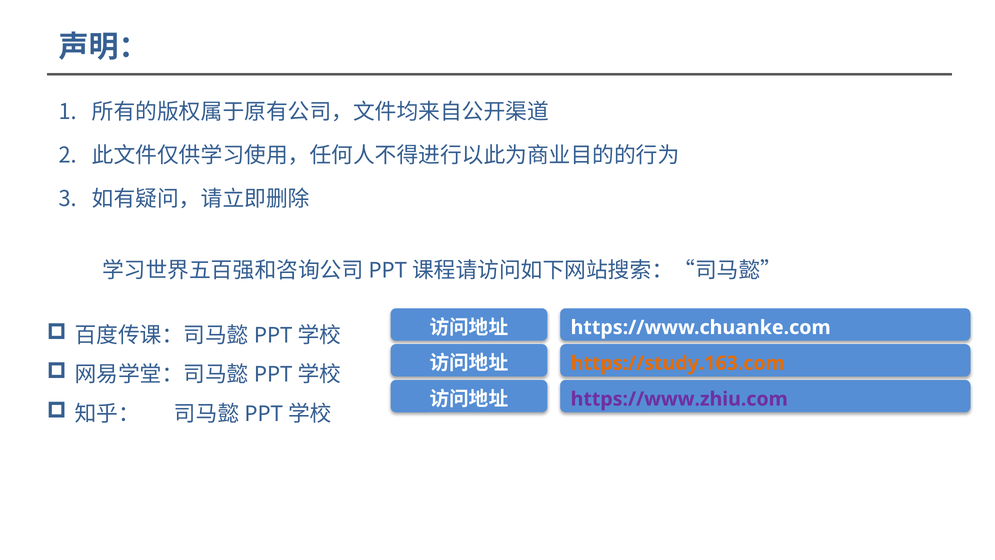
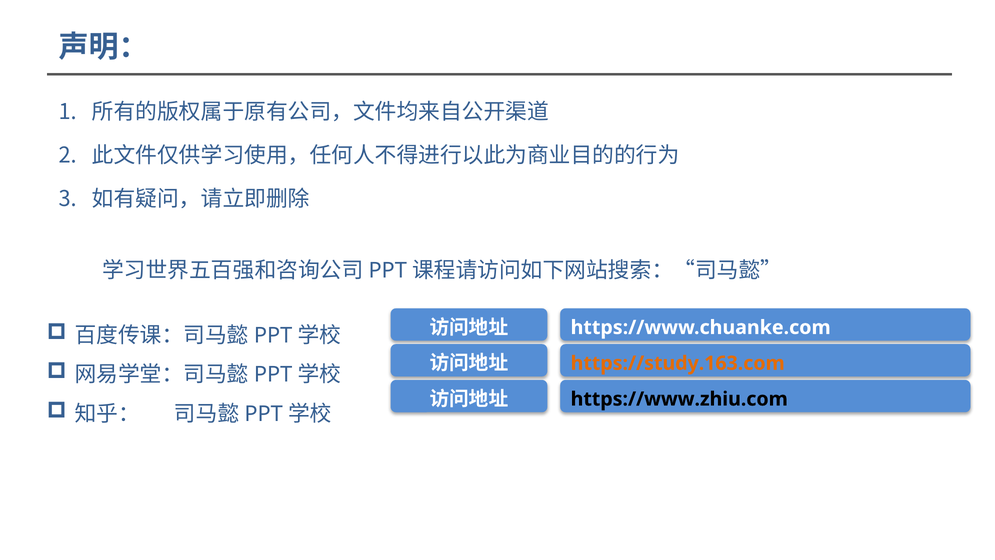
https://www.zhiu.com colour: purple -> black (679, 399)
